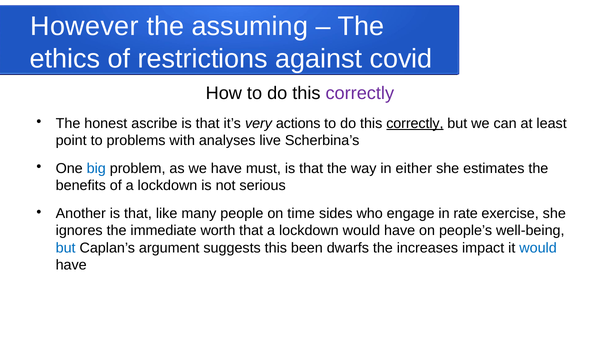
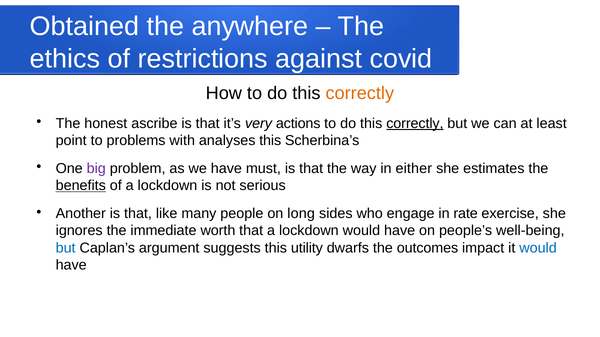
However: However -> Obtained (85, 26)
assuming: assuming -> anywhere (250, 26)
correctly colour: purple -> orange (360, 94)
analyses live: live -> this (270, 141)
big colour: blue -> purple (96, 169)
benefits underline: none -> present (81, 186)
time: time -> long (301, 214)
been: been -> utility (307, 248)
increases: increases -> outcomes (427, 248)
